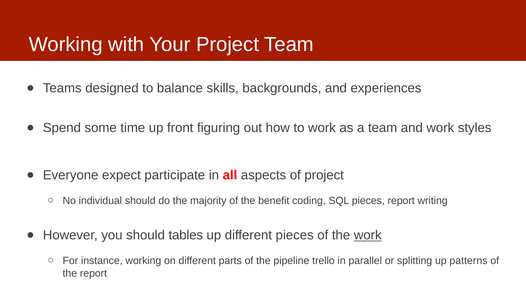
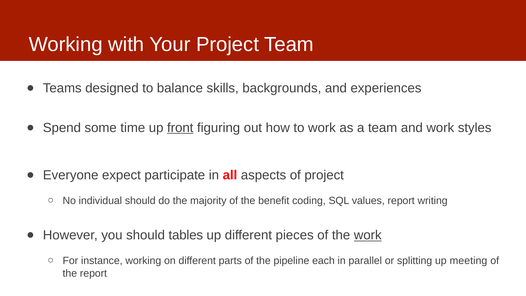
front underline: none -> present (180, 128)
SQL pieces: pieces -> values (368, 200)
trello: trello -> each (323, 261)
patterns: patterns -> meeting (468, 261)
